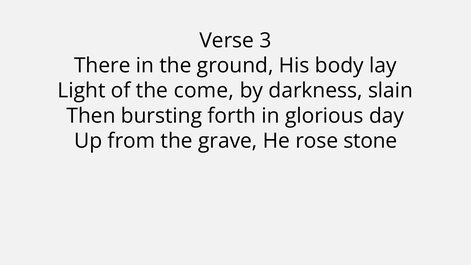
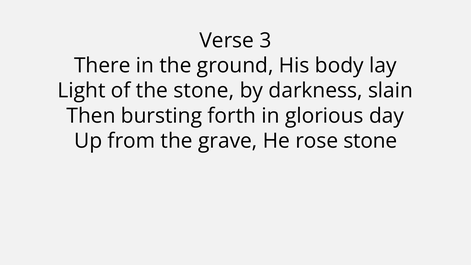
the come: come -> stone (204, 91)
